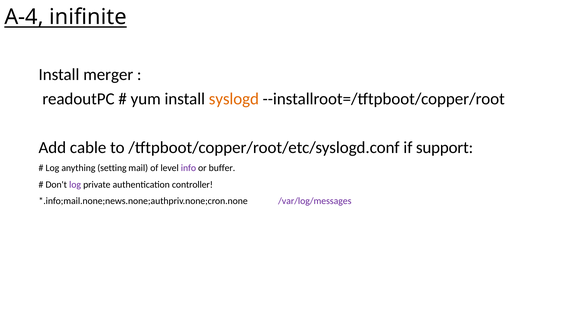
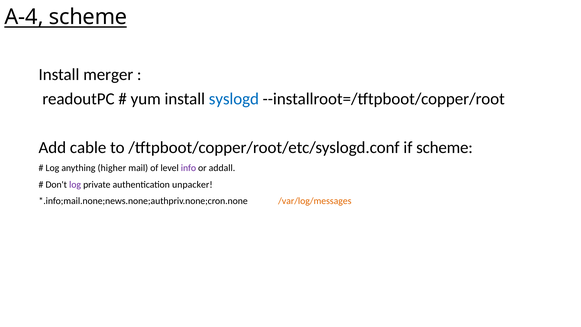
A-4 inifinite: inifinite -> scheme (88, 17)
syslogd colour: orange -> blue (234, 99)
if support: support -> scheme (445, 147)
setting: setting -> higher (112, 168)
buffer: buffer -> addall (222, 168)
controller: controller -> unpacker (192, 184)
/var/log/messages colour: purple -> orange (315, 201)
